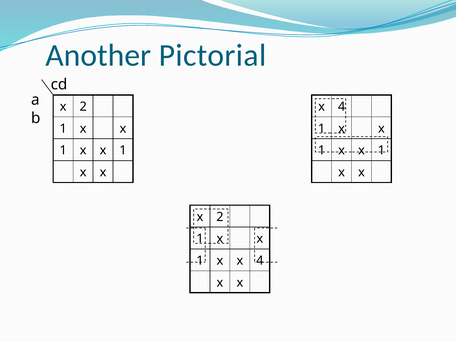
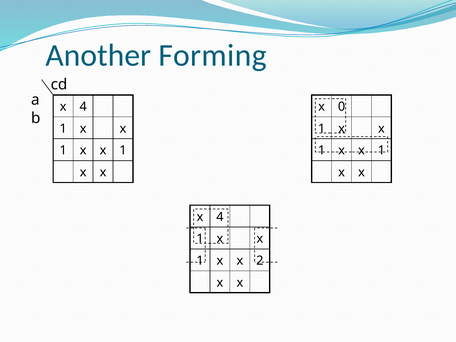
Pictorial: Pictorial -> Forming (213, 55)
2: 2 -> 4 (83, 107)
4: 4 -> 0 (342, 107)
2: 2 -> 4 (220, 217)
1 x x 4: 4 -> 2 (260, 261)
